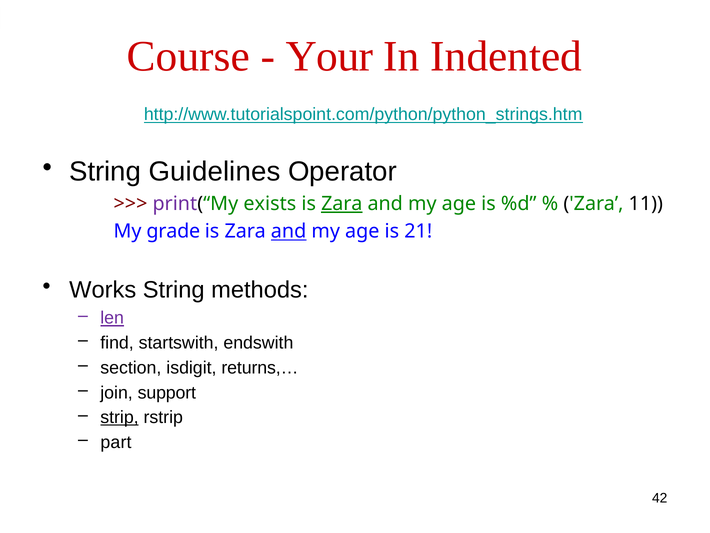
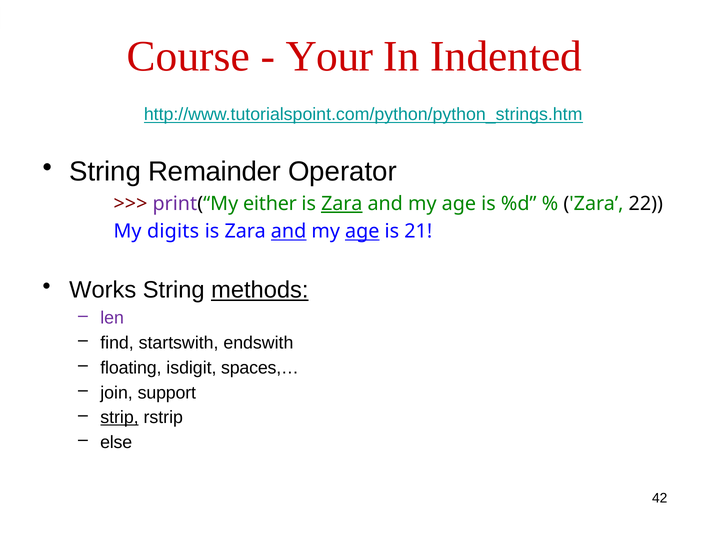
Guidelines: Guidelines -> Remainder (215, 172)
exists: exists -> either (270, 204)
11: 11 -> 22 (646, 204)
grade: grade -> digits (173, 231)
age underline: none -> present (362, 231)
methods underline: none -> present (260, 290)
len underline: present -> none (112, 318)
section: section -> floating (131, 367)
returns,…: returns,… -> spaces,… (260, 367)
part: part -> else (116, 442)
